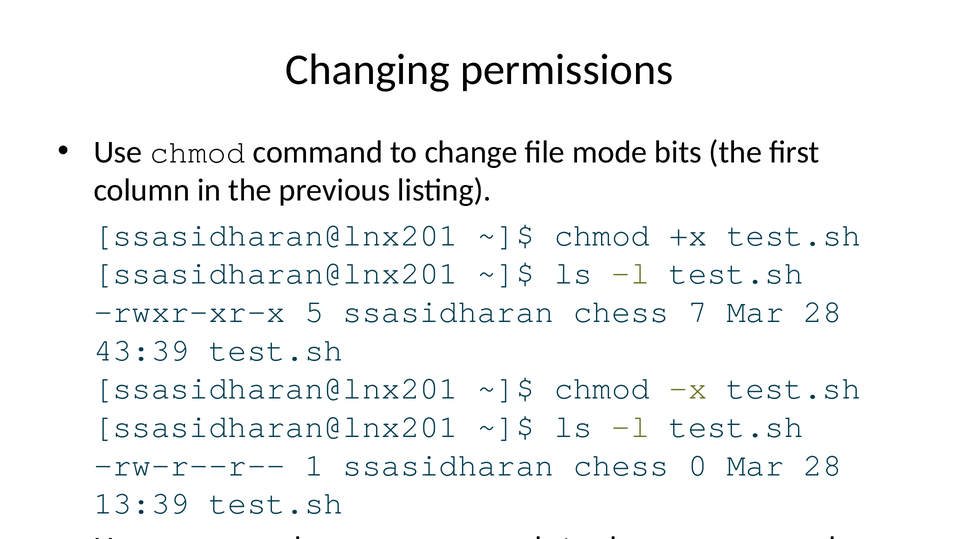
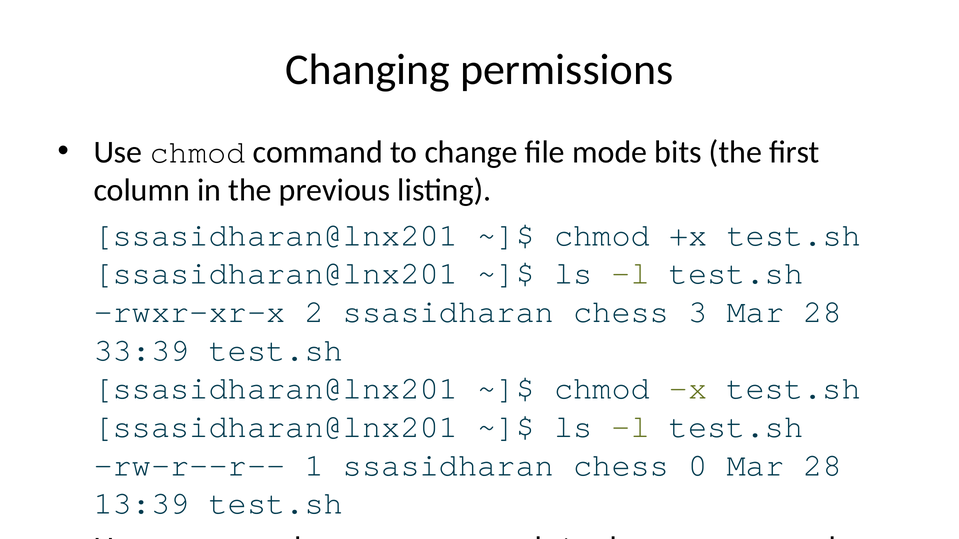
5: 5 -> 2 (314, 312)
7: 7 -> 3 (698, 312)
43:39: 43:39 -> 33:39 (141, 350)
